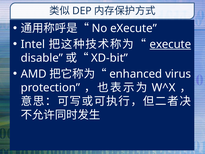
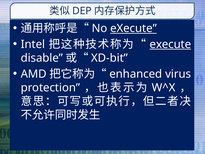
eXecute underline: none -> present (133, 28)
